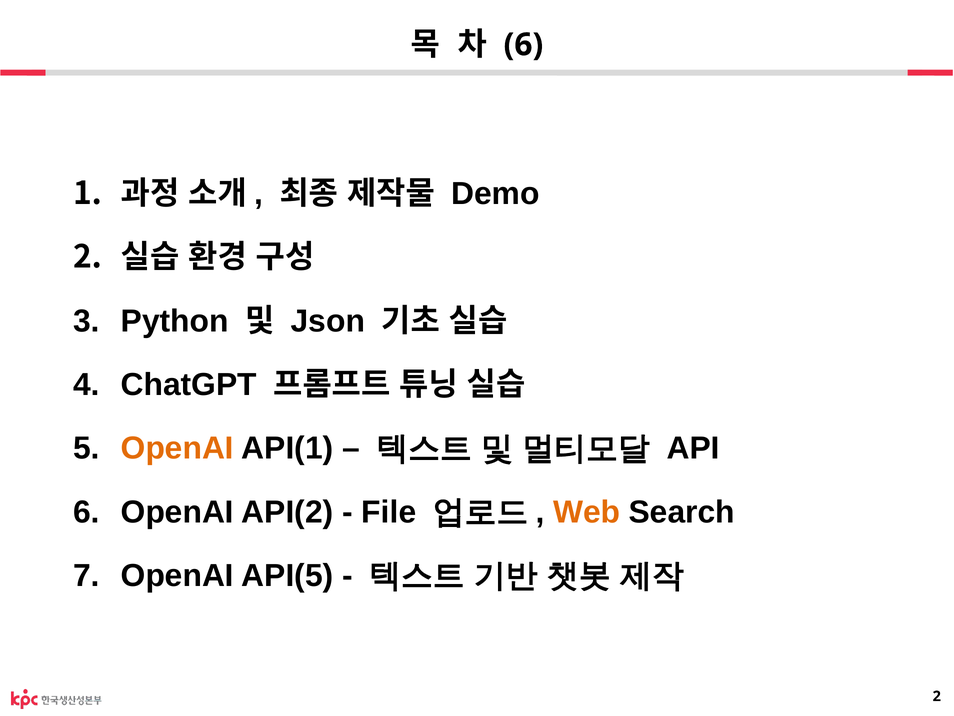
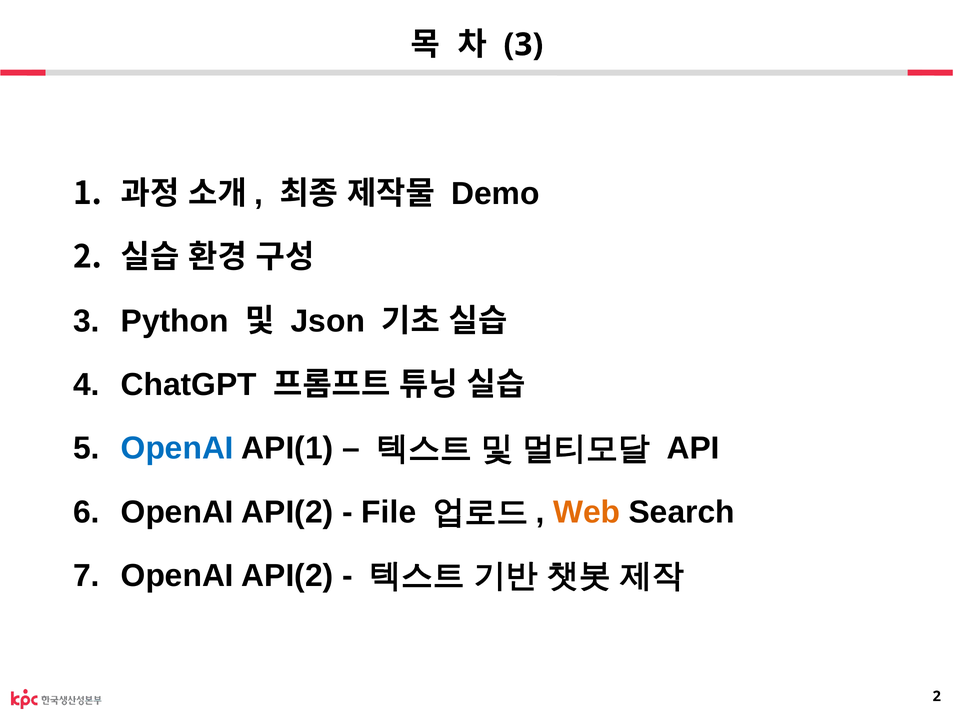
6: 6 -> 3 (523, 45)
OpenAI colour: orange -> blue (177, 448)
API(5: API(5 -> API(2 (287, 575)
